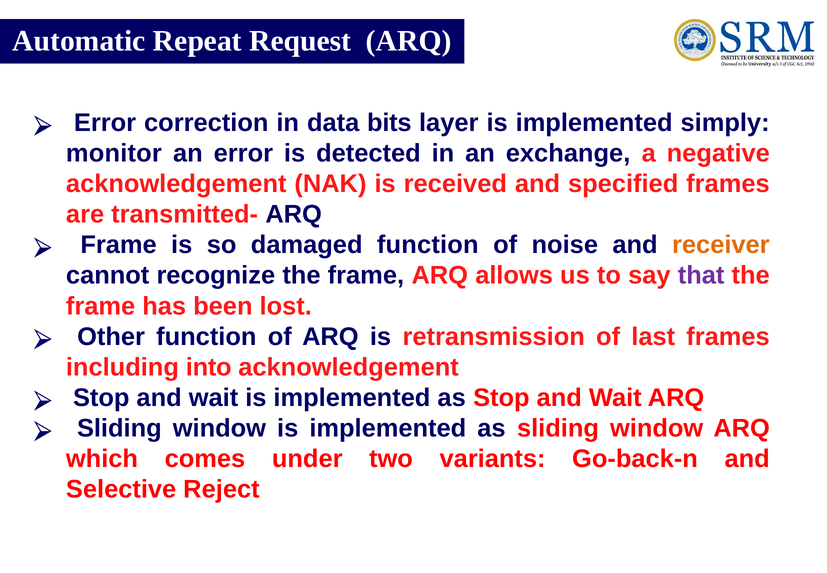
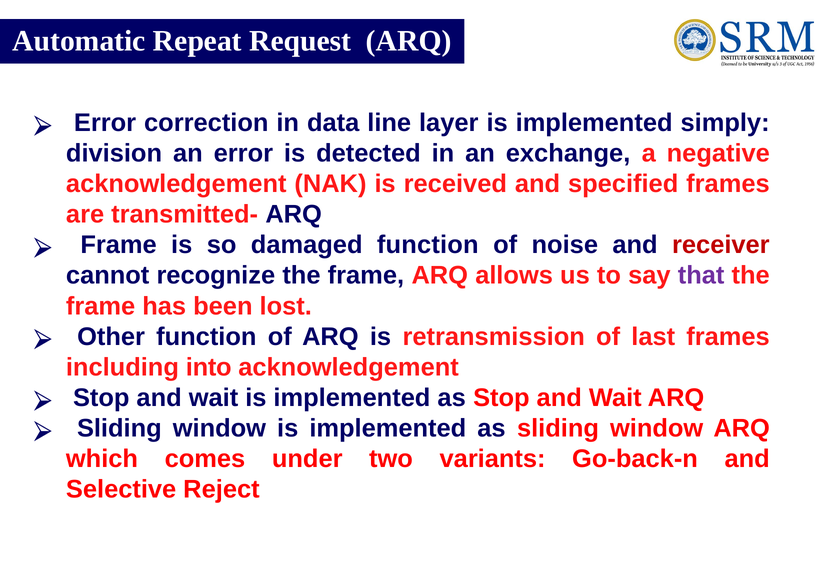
bits: bits -> line (389, 123)
monitor: monitor -> division (114, 153)
receiver colour: orange -> red (721, 245)
